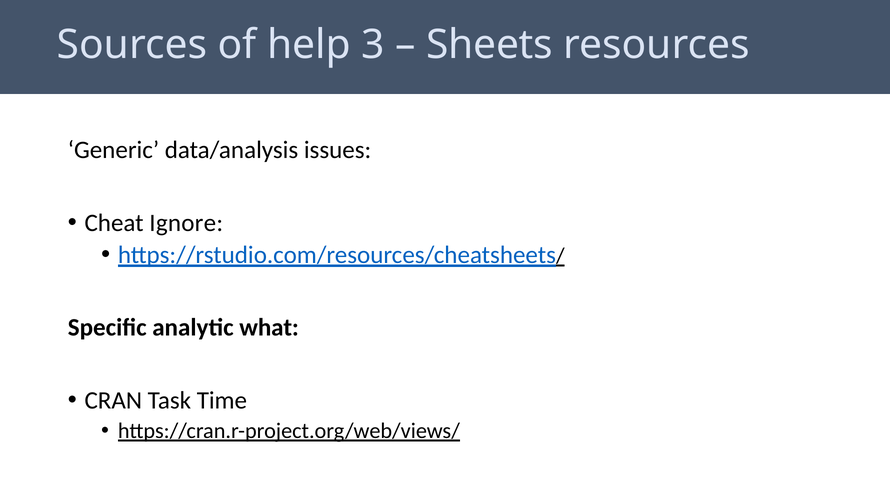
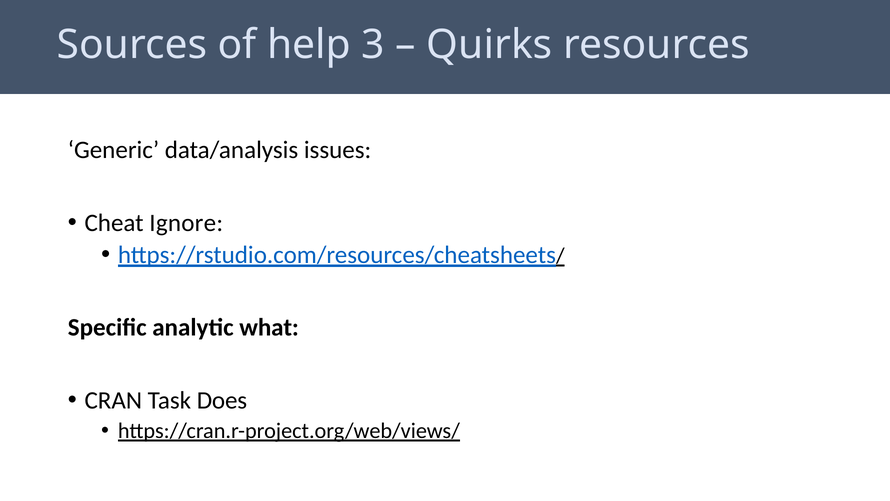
Sheets: Sheets -> Quirks (489, 45)
Time: Time -> Does (222, 400)
